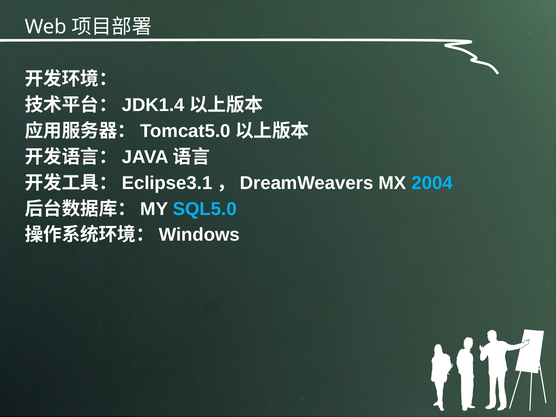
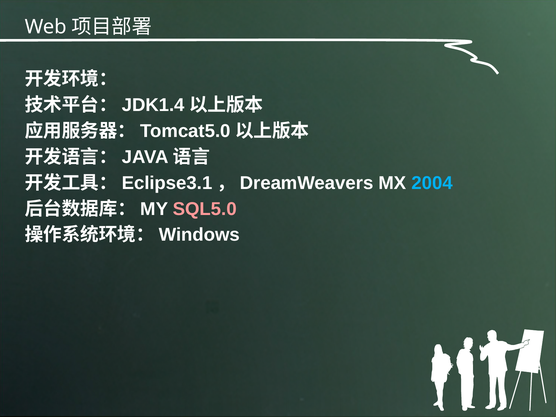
SQL5.0 colour: light blue -> pink (205, 209)
